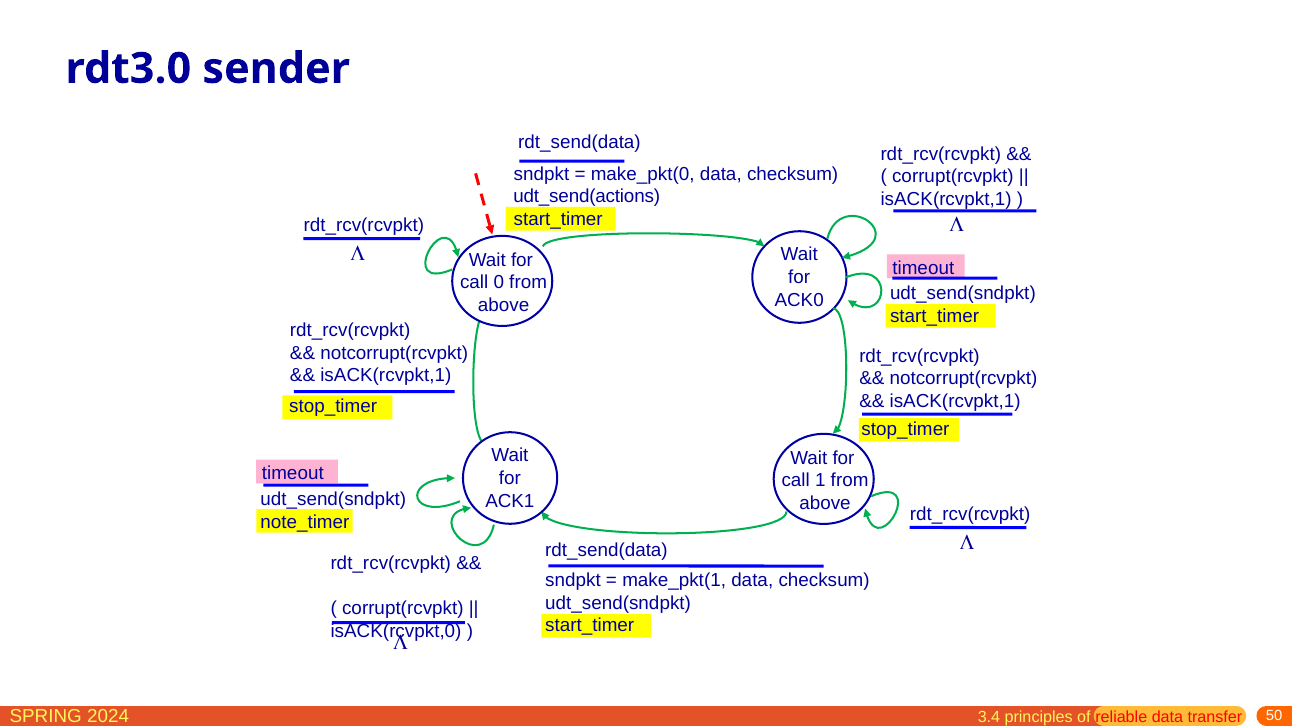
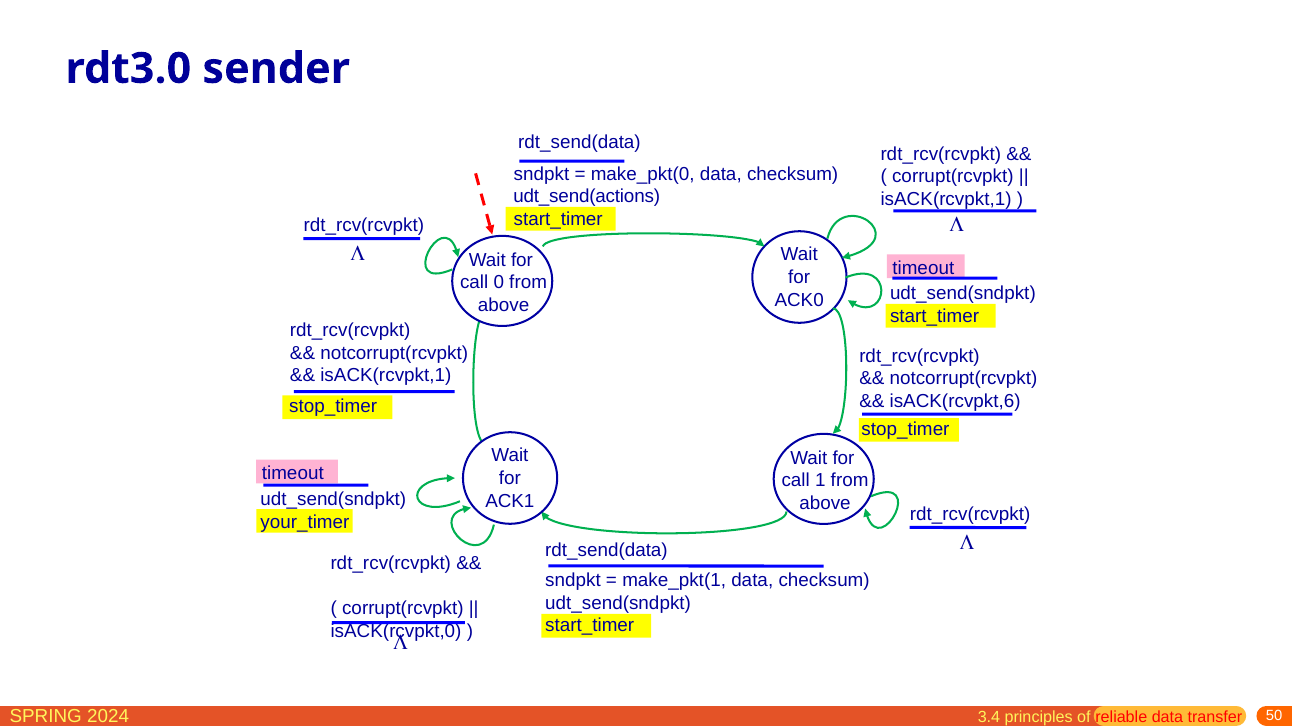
isACK(rcvpkt,1: isACK(rcvpkt,1 -> isACK(rcvpkt,6 (955, 402)
note_timer: note_timer -> your_timer (305, 523)
